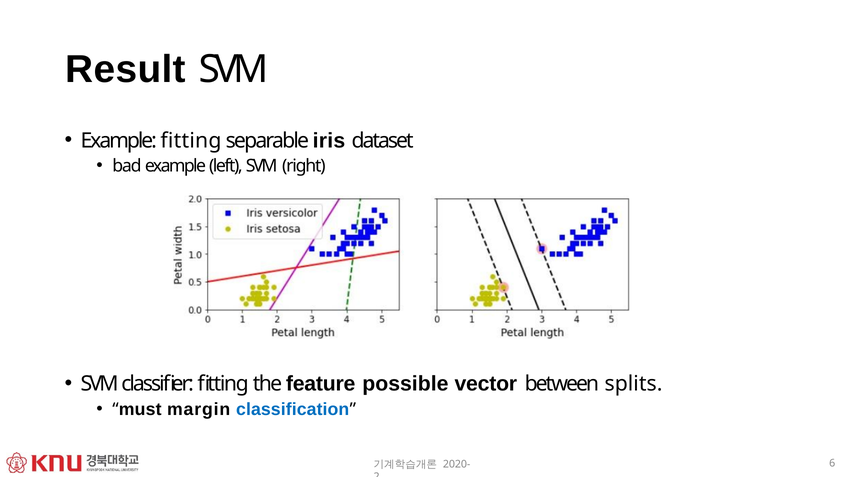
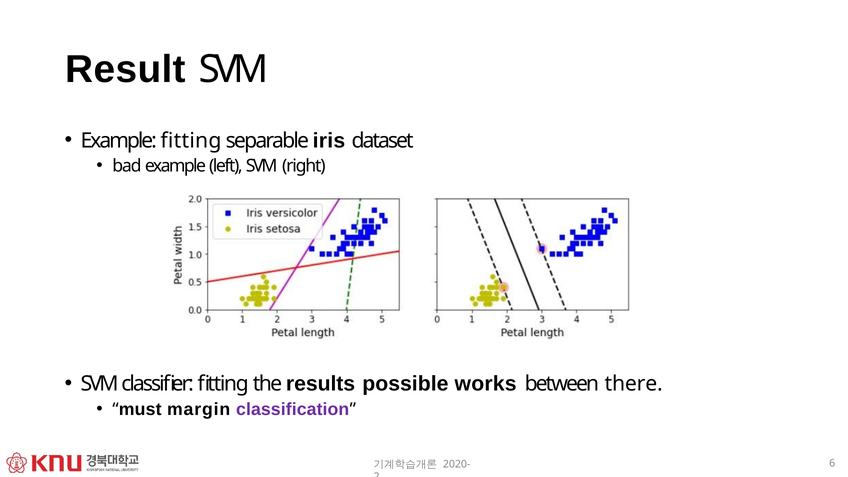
feature: feature -> results (321, 384)
vector: vector -> works (486, 384)
splits: splits -> there (634, 384)
classification colour: blue -> purple (293, 409)
